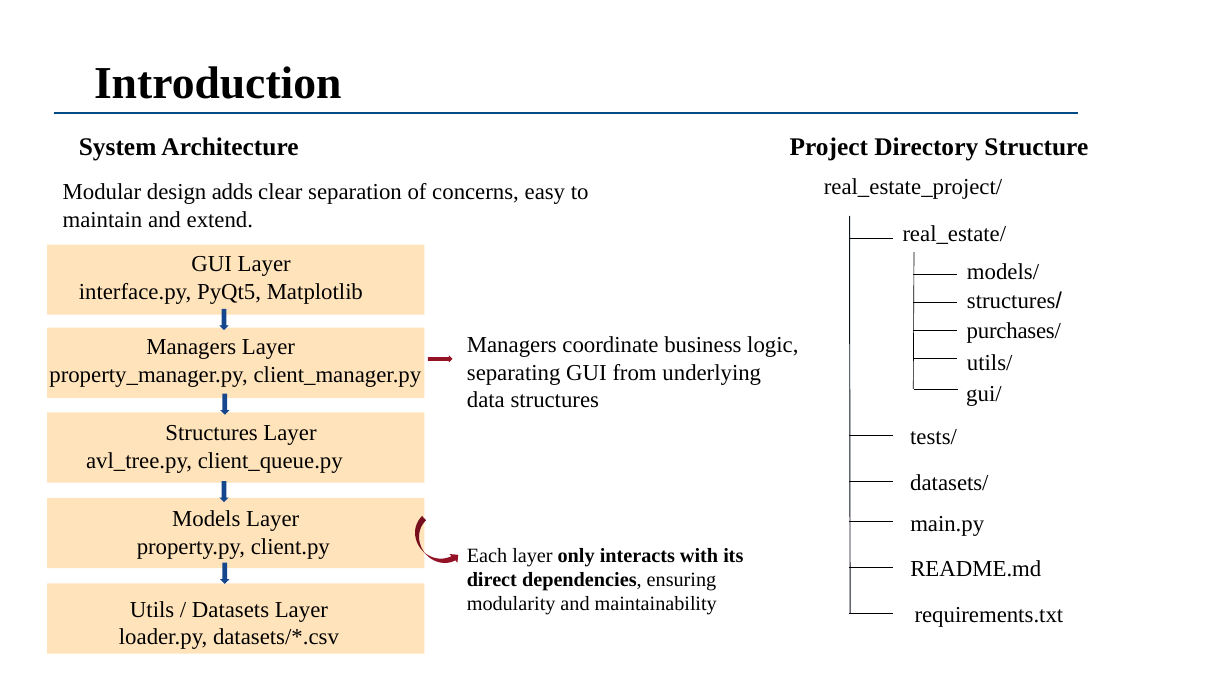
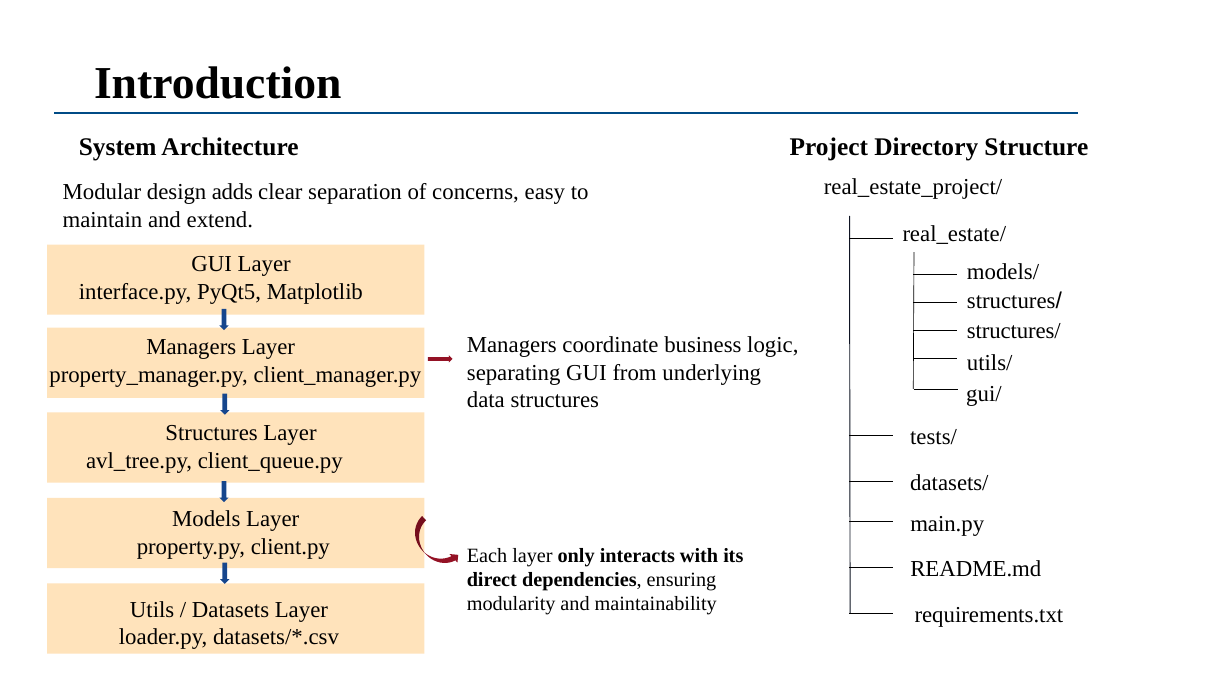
purchases/: purchases/ -> structures/ (1014, 331)
